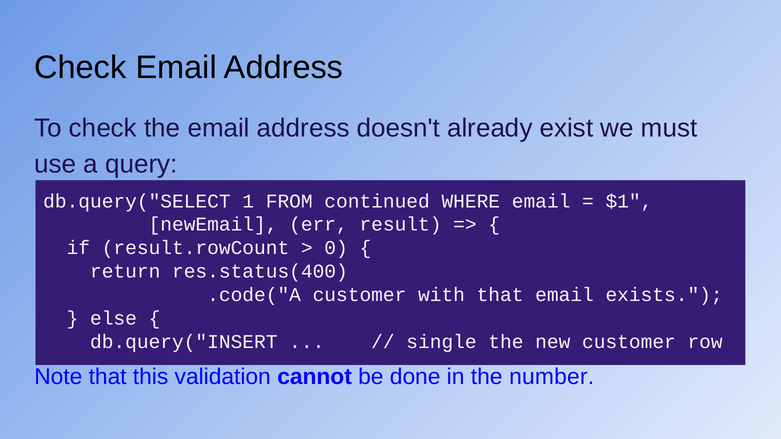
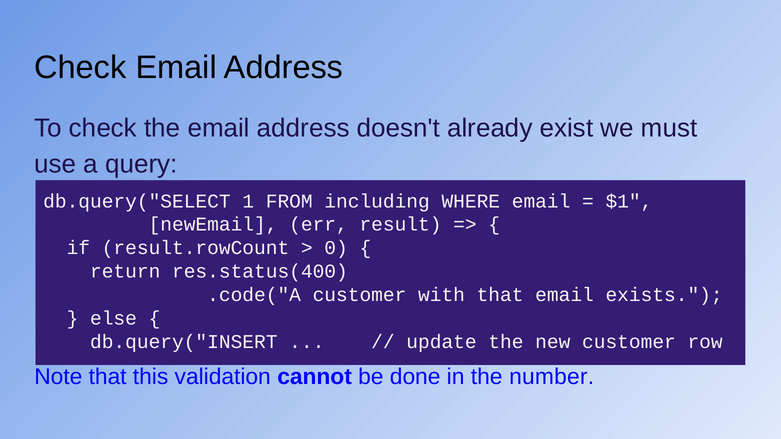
continued: continued -> including (377, 201)
single: single -> update (442, 342)
